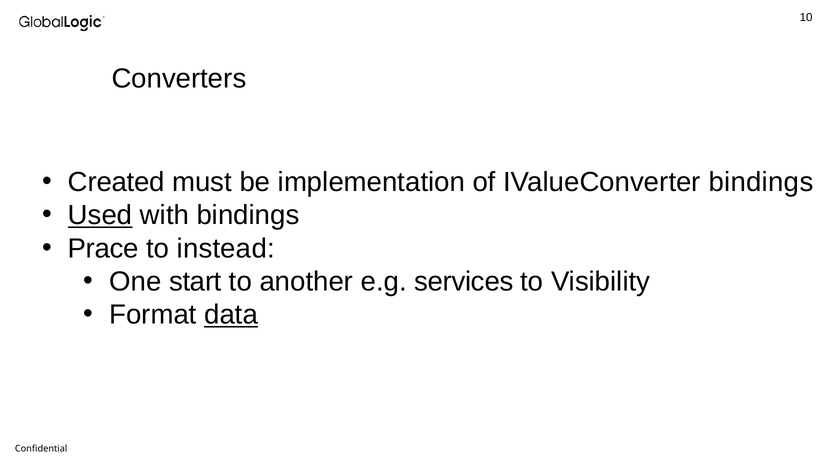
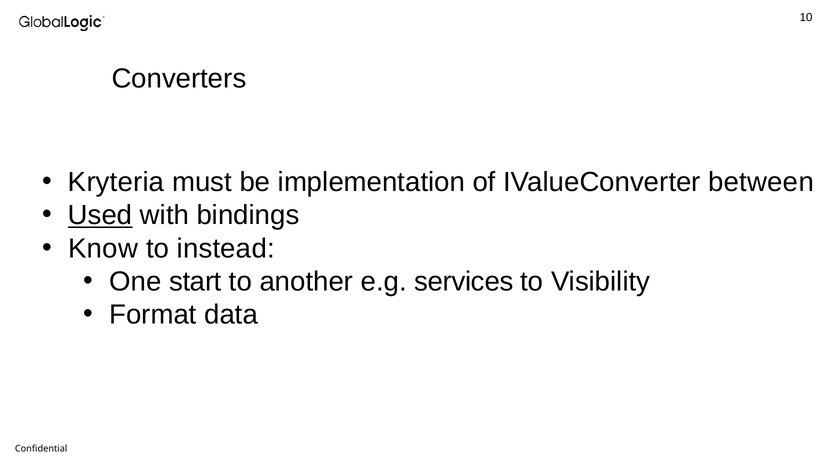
Created: Created -> Kryteria (116, 182)
IValueConverter bindings: bindings -> between (761, 182)
Prace: Prace -> Know (103, 248)
data underline: present -> none (231, 315)
